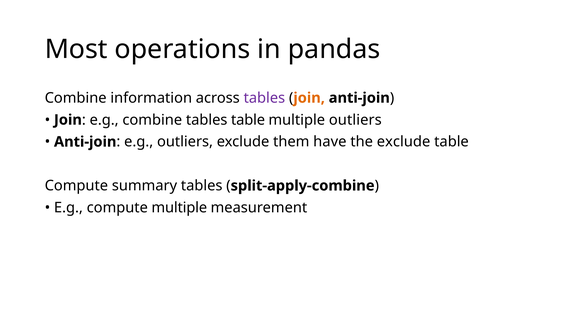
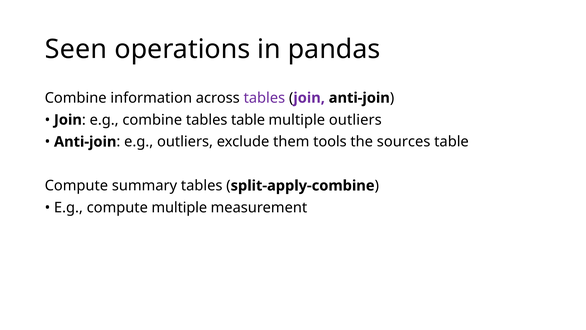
Most: Most -> Seen (76, 49)
join colour: orange -> purple (309, 98)
have: have -> tools (330, 142)
the exclude: exclude -> sources (404, 142)
